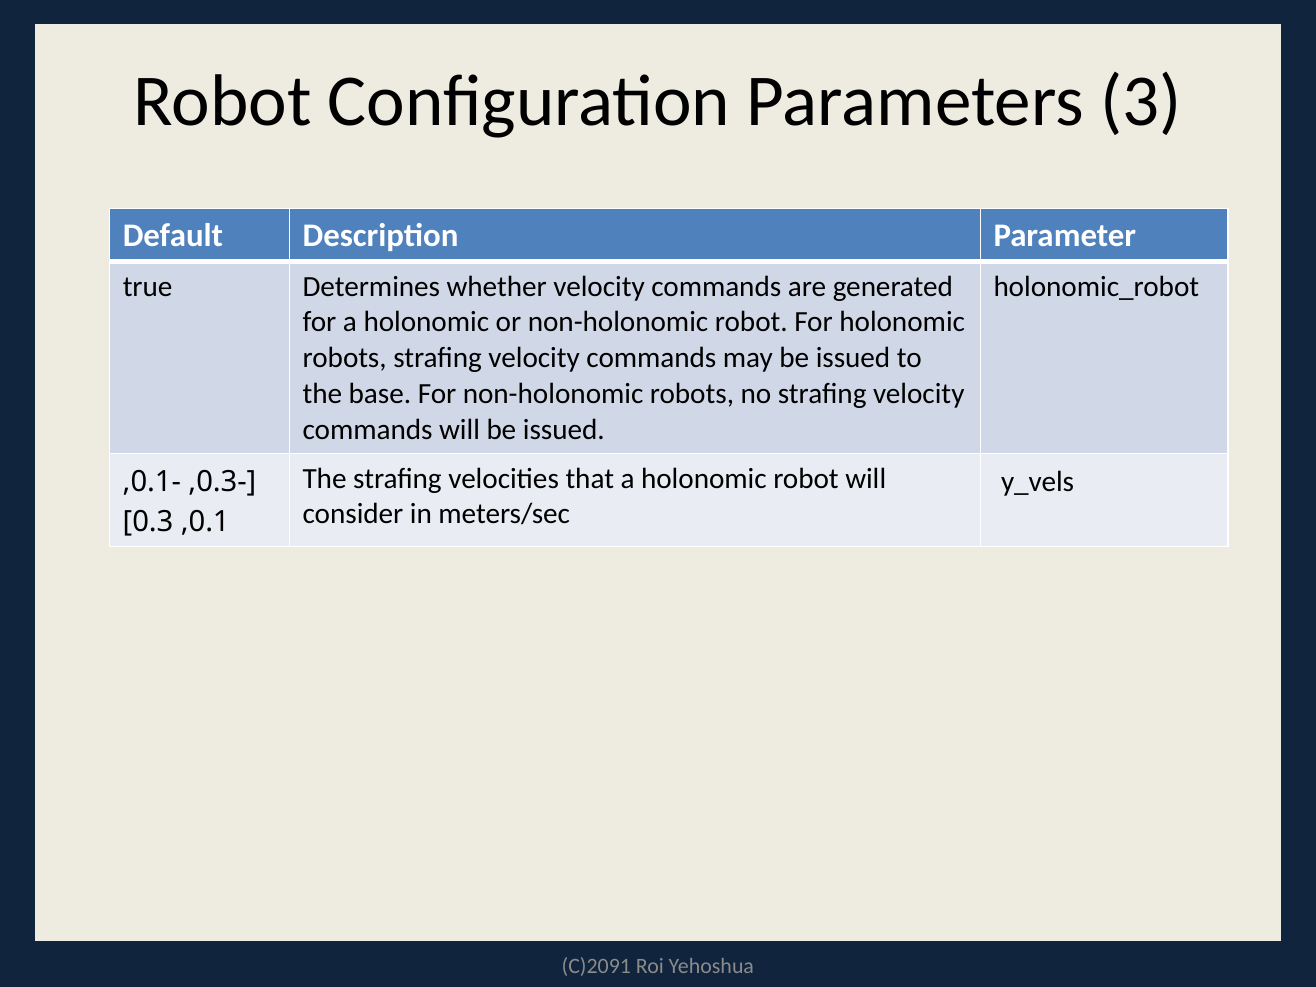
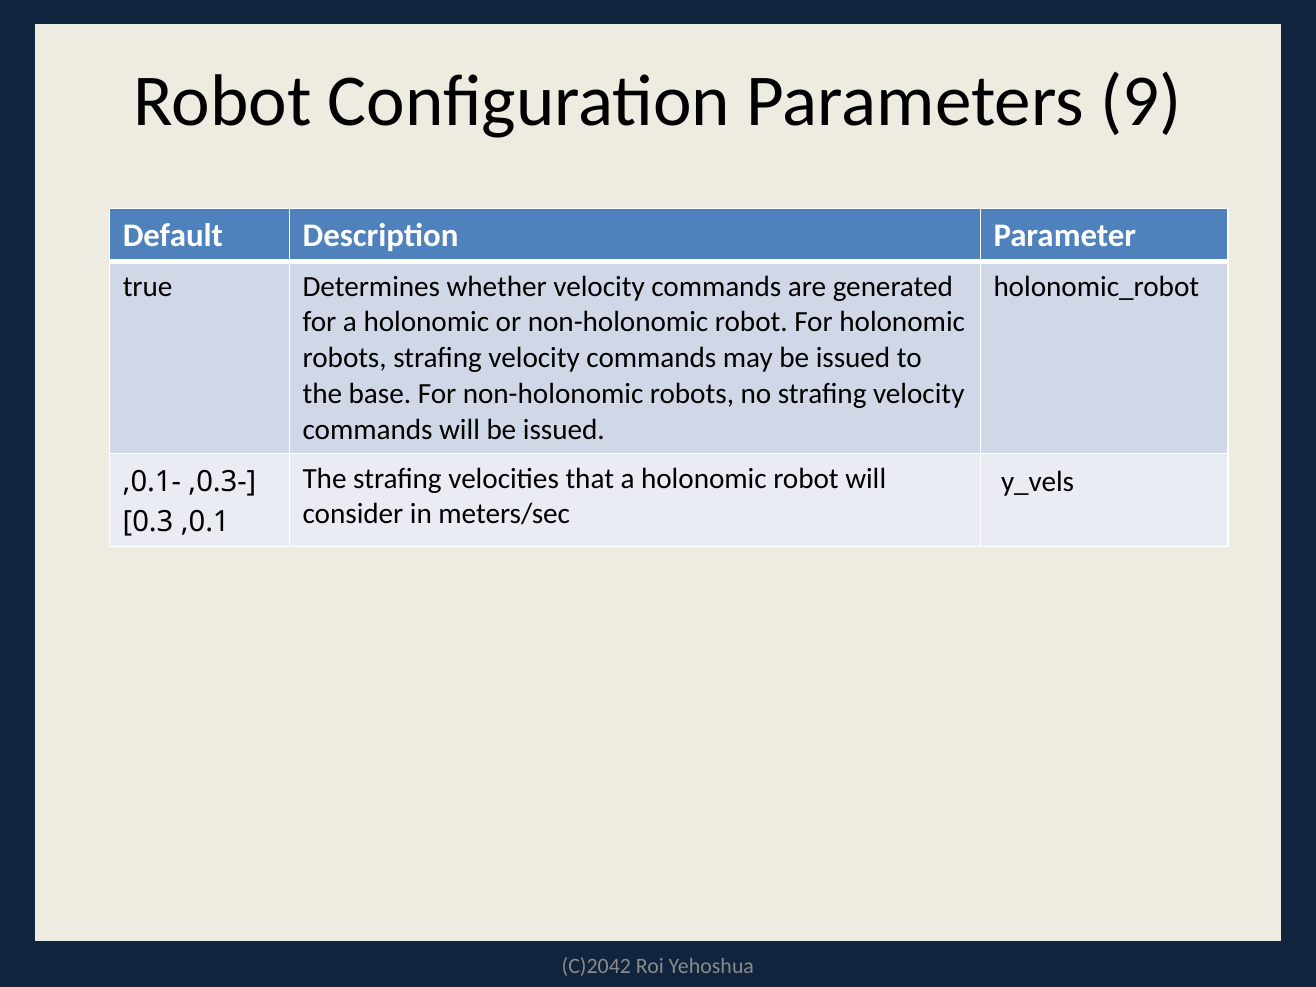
3: 3 -> 9 (1141, 101)
C)2091: C)2091 -> C)2042 (596, 966)
